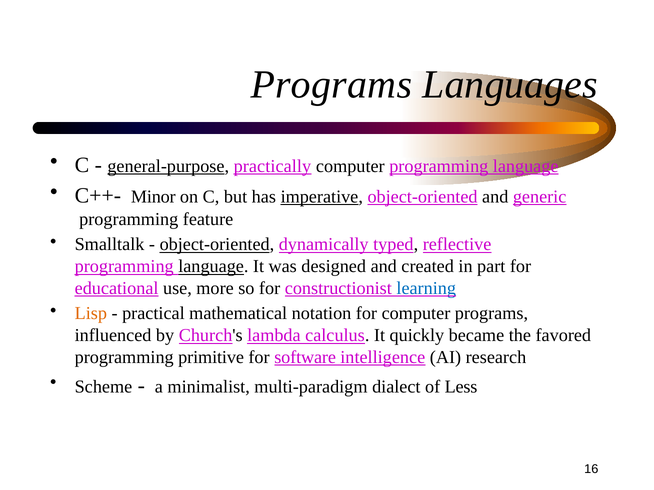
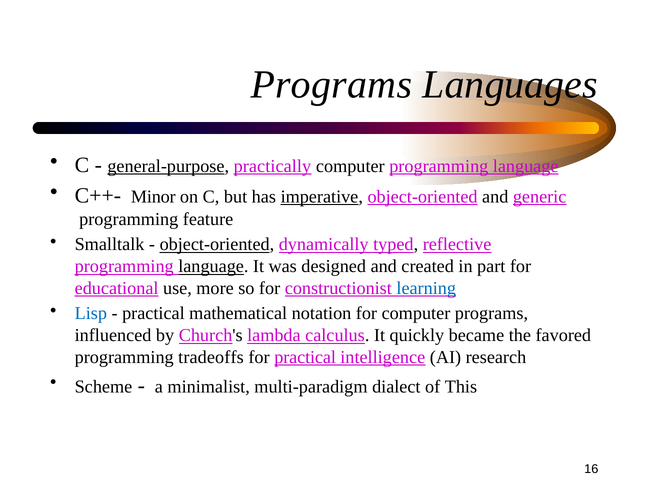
Lisp colour: orange -> blue (91, 314)
primitive: primitive -> tradeoffs (211, 357)
for software: software -> practical (305, 357)
Less: Less -> This (461, 387)
